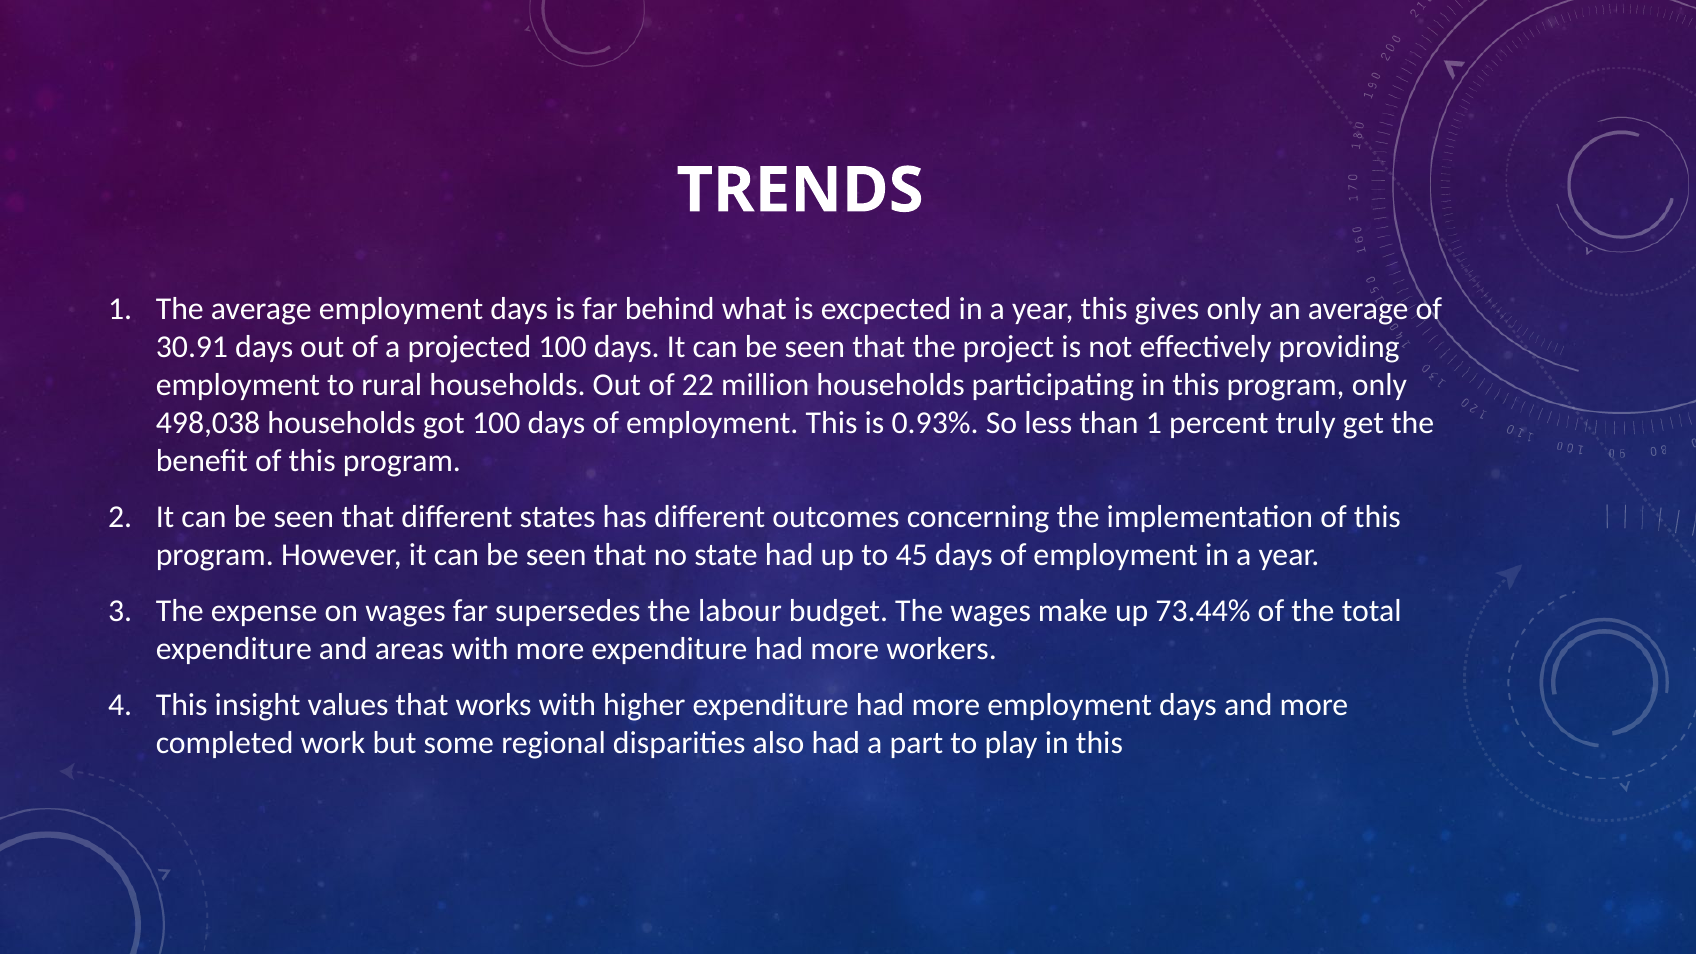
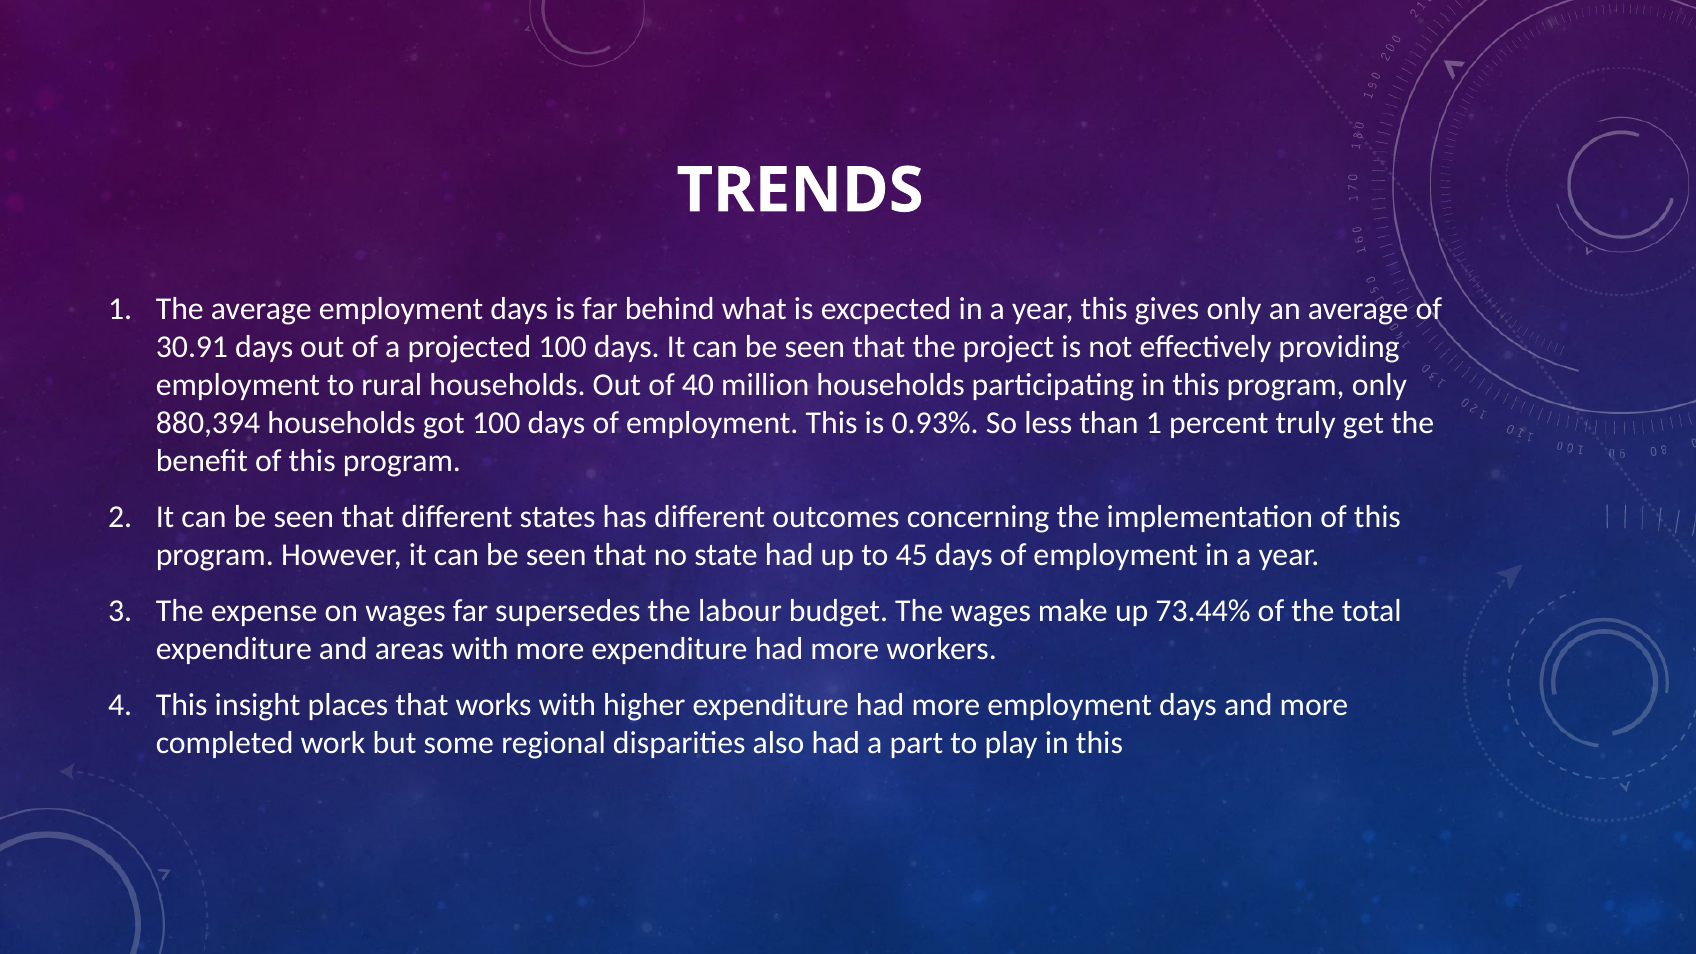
22: 22 -> 40 (698, 385)
498,038: 498,038 -> 880,394 (208, 423)
values: values -> places (348, 705)
